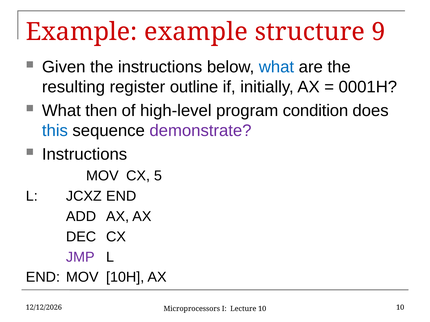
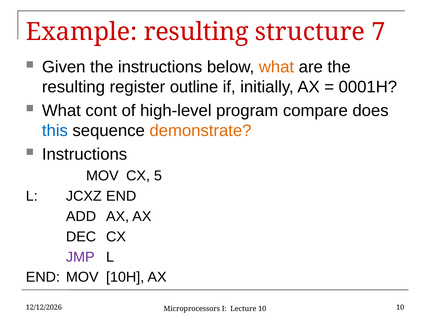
Example example: example -> resulting (196, 32)
9: 9 -> 7 (379, 32)
what colour: blue -> orange (276, 67)
then: then -> cont (101, 111)
condition: condition -> compare (315, 111)
demonstrate colour: purple -> orange (200, 131)
